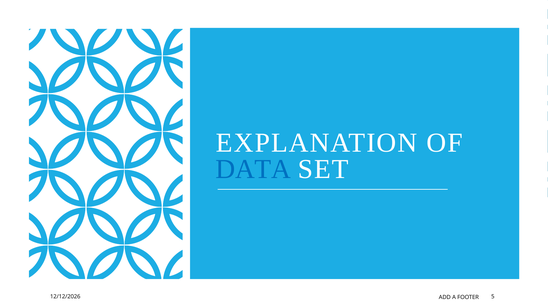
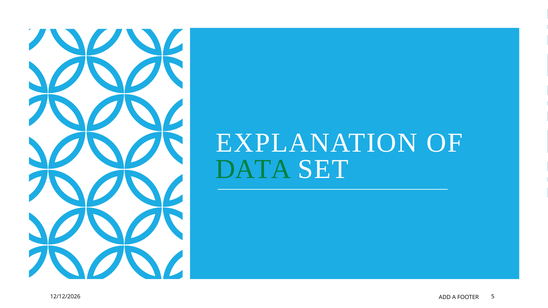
DATA colour: blue -> green (253, 169)
